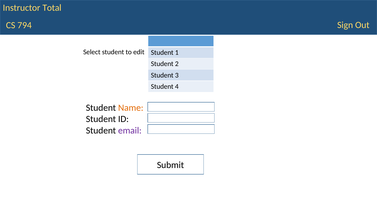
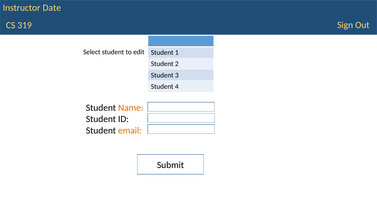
Total: Total -> Date (52, 8)
794: 794 -> 319 (25, 25)
email colour: purple -> orange (130, 130)
